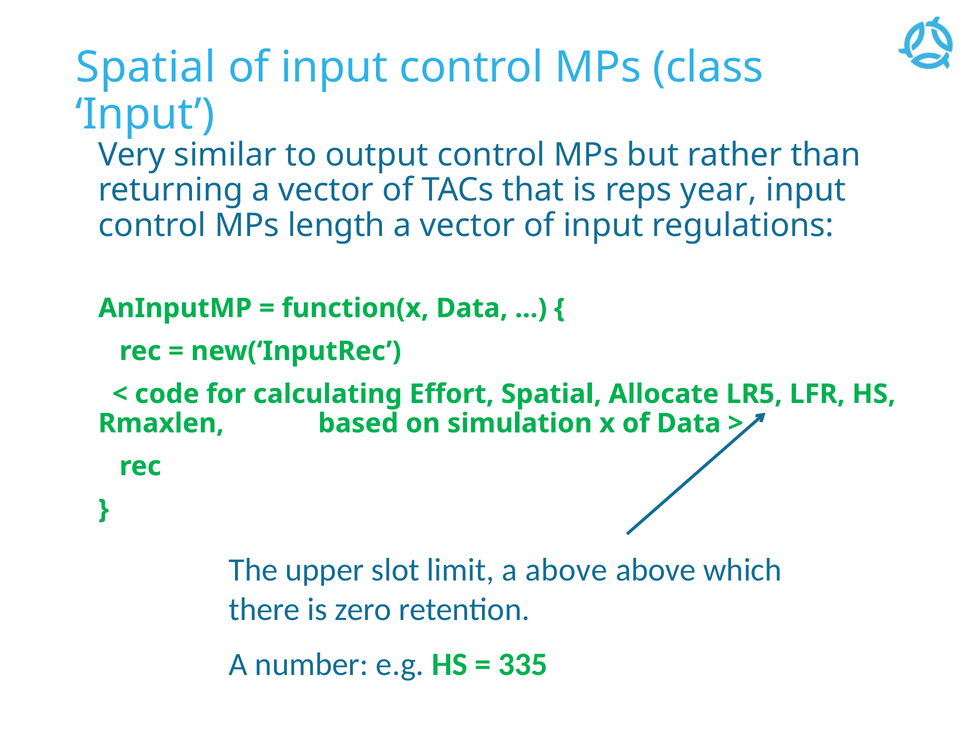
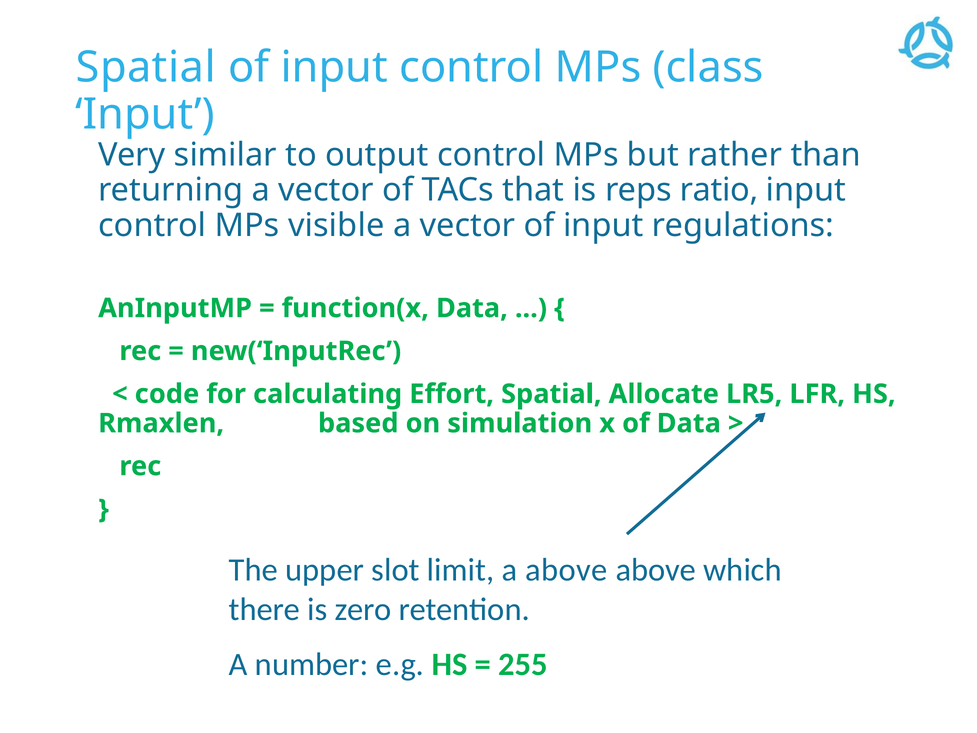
year: year -> ratio (719, 190)
length: length -> visible (336, 225)
335: 335 -> 255 (523, 664)
